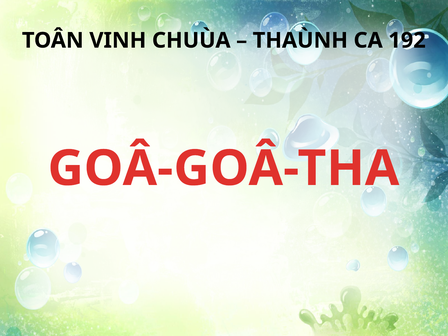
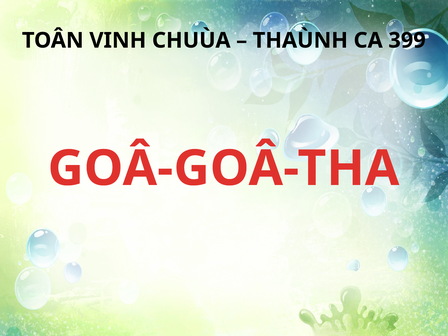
192: 192 -> 399 (407, 40)
